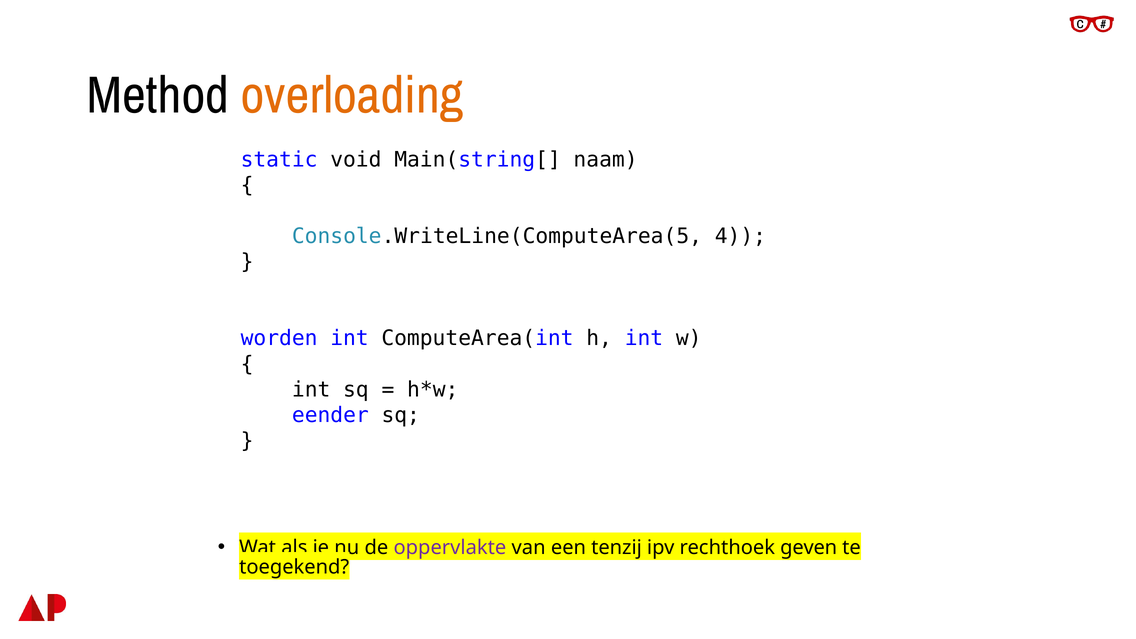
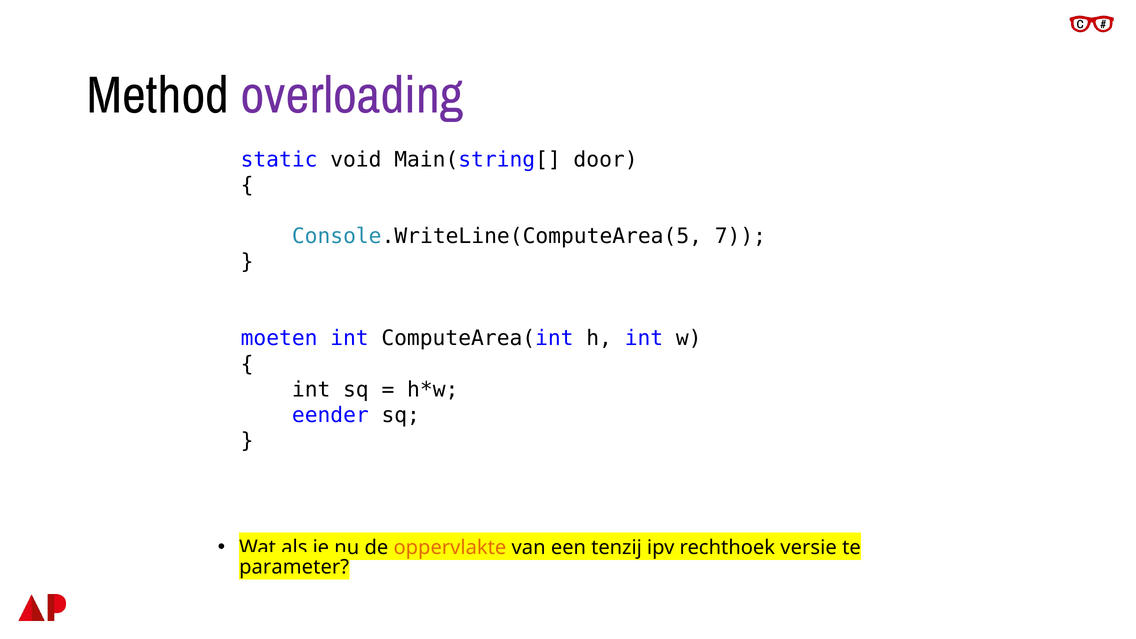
overloading colour: orange -> purple (352, 95)
naam: naam -> door (606, 160)
4: 4 -> 7 (740, 236)
worden: worden -> moeten (279, 338)
oppervlakte colour: purple -> orange (450, 547)
geven: geven -> versie (809, 547)
toegekend: toegekend -> parameter (294, 567)
